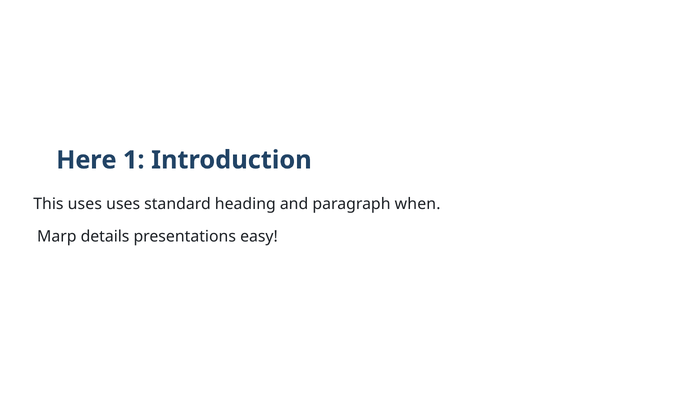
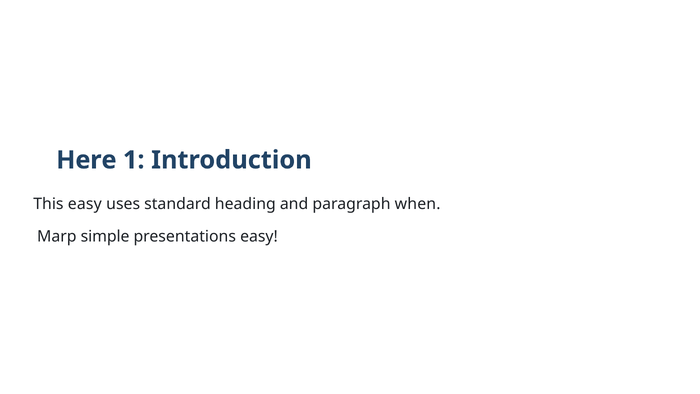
This uses: uses -> easy (85, 204)
details: details -> simple (105, 236)
